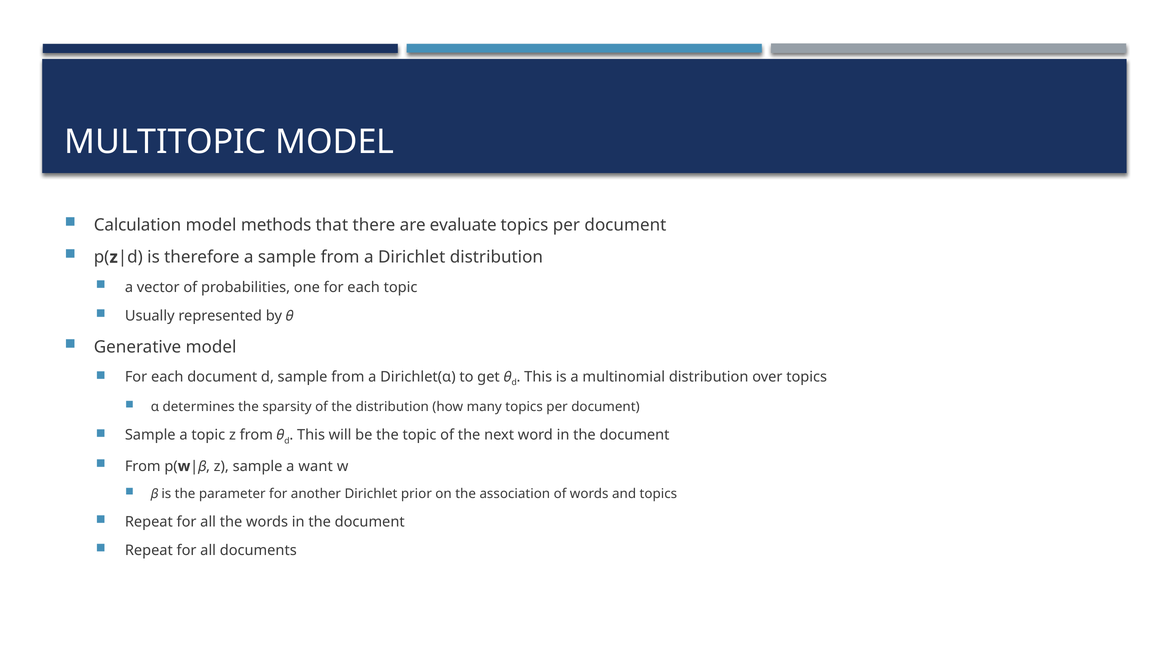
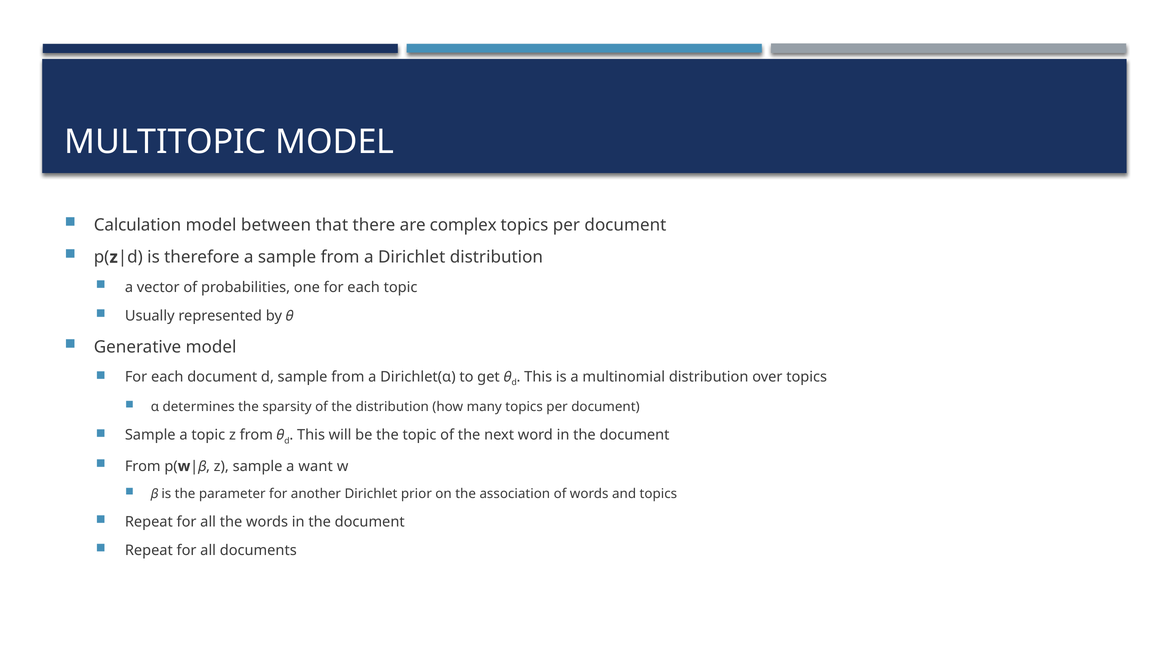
methods: methods -> between (276, 225)
evaluate: evaluate -> complex (463, 225)
